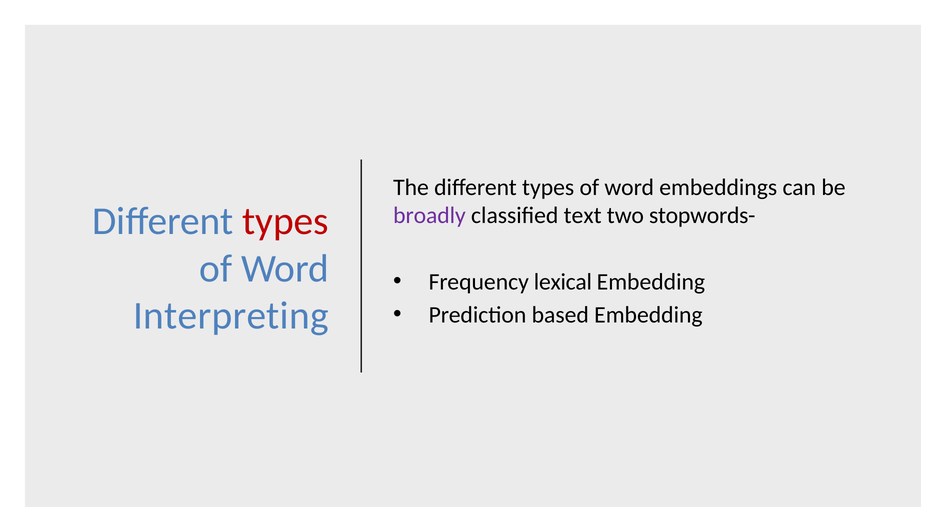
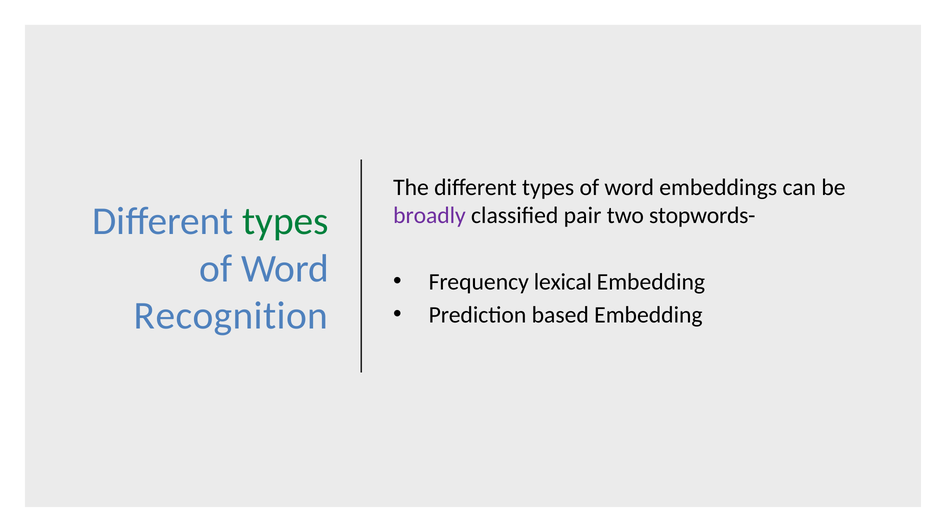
types colour: red -> green (286, 222)
text: text -> pair (583, 216)
Interpreting: Interpreting -> Recognition (231, 316)
